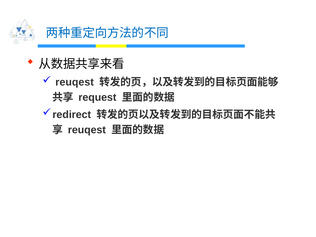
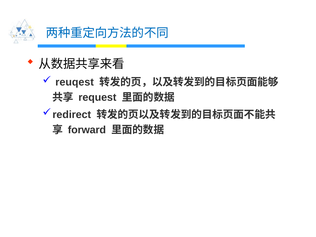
reuqest: reuqest -> forward (87, 130)
